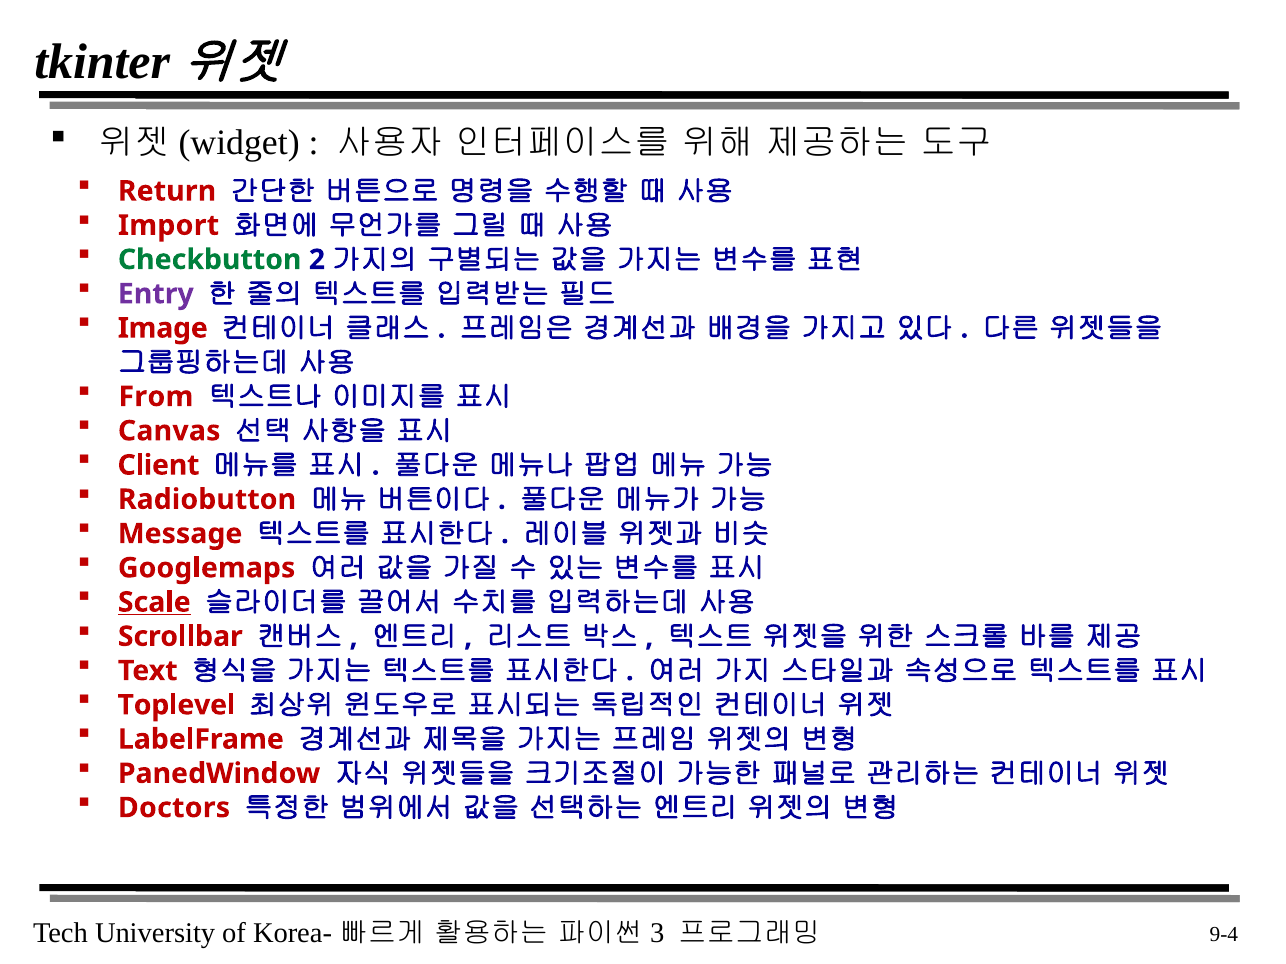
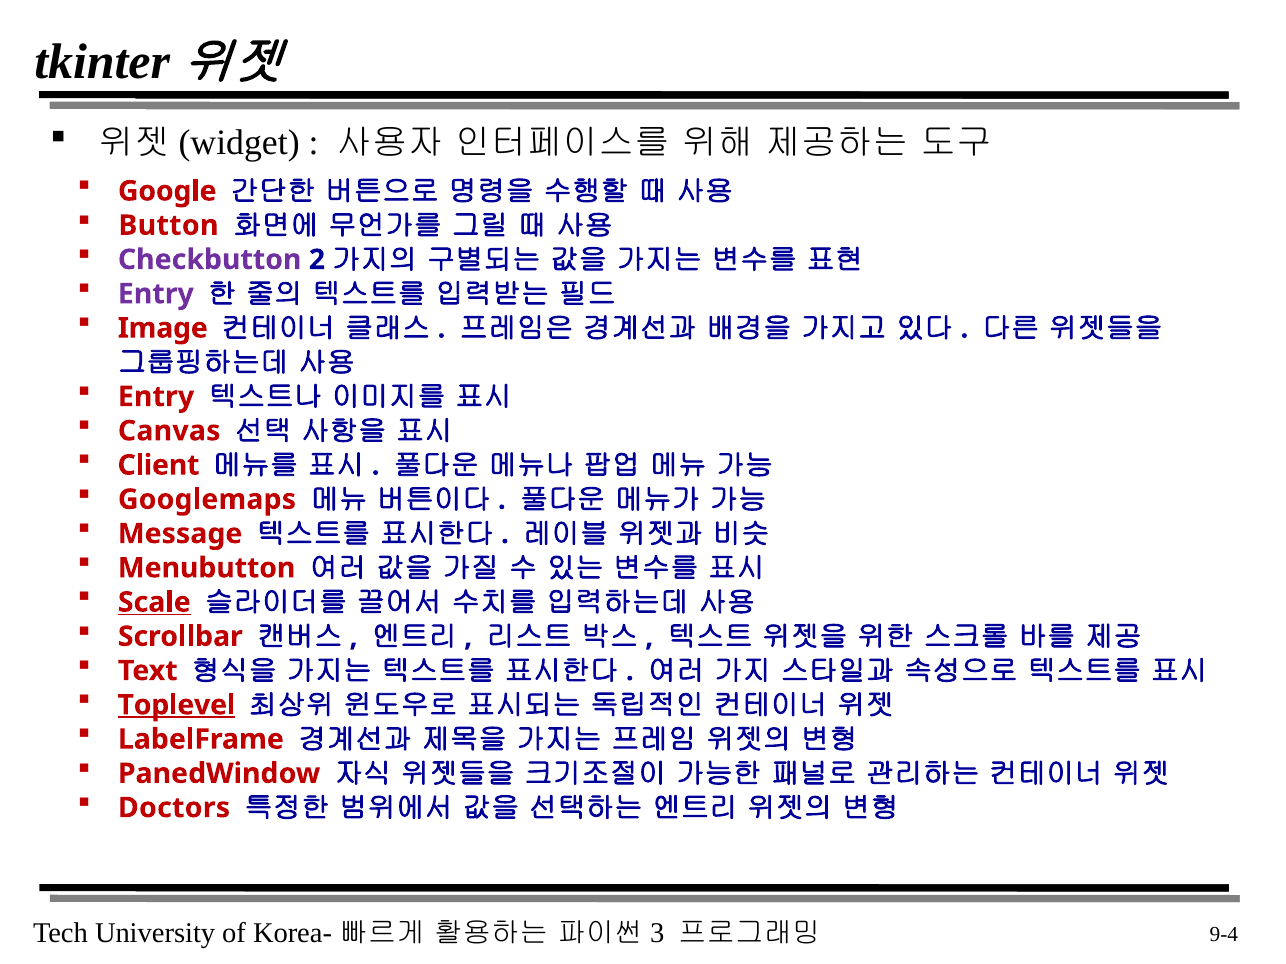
Return: Return -> Google (167, 191)
Import: Import -> Button (168, 226)
Checkbutton colour: green -> purple (210, 260)
From: From -> Entry (156, 397)
Radiobutton: Radiobutton -> Googlemaps (207, 500)
Googlemaps: Googlemaps -> Menubutton (207, 568)
Toplevel underline: none -> present (176, 705)
